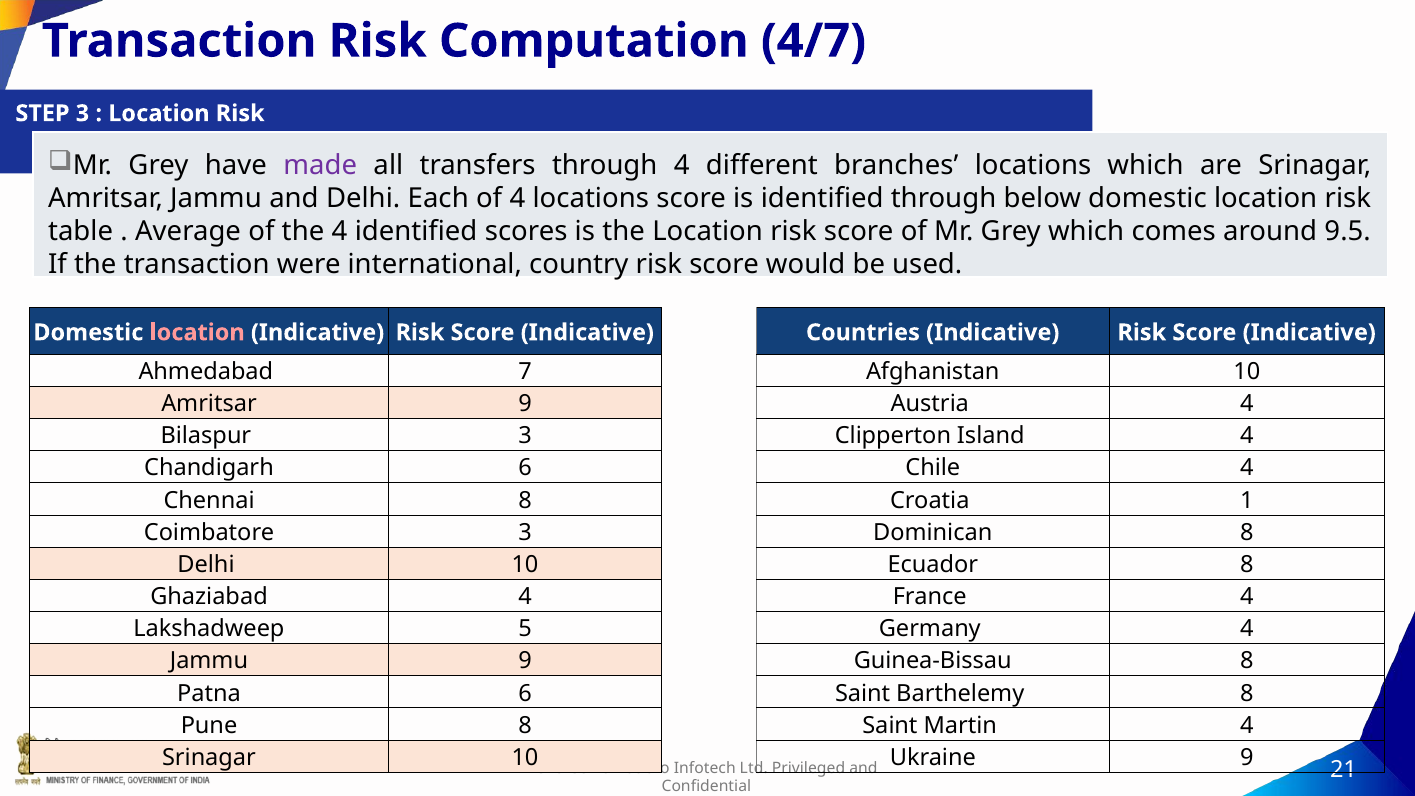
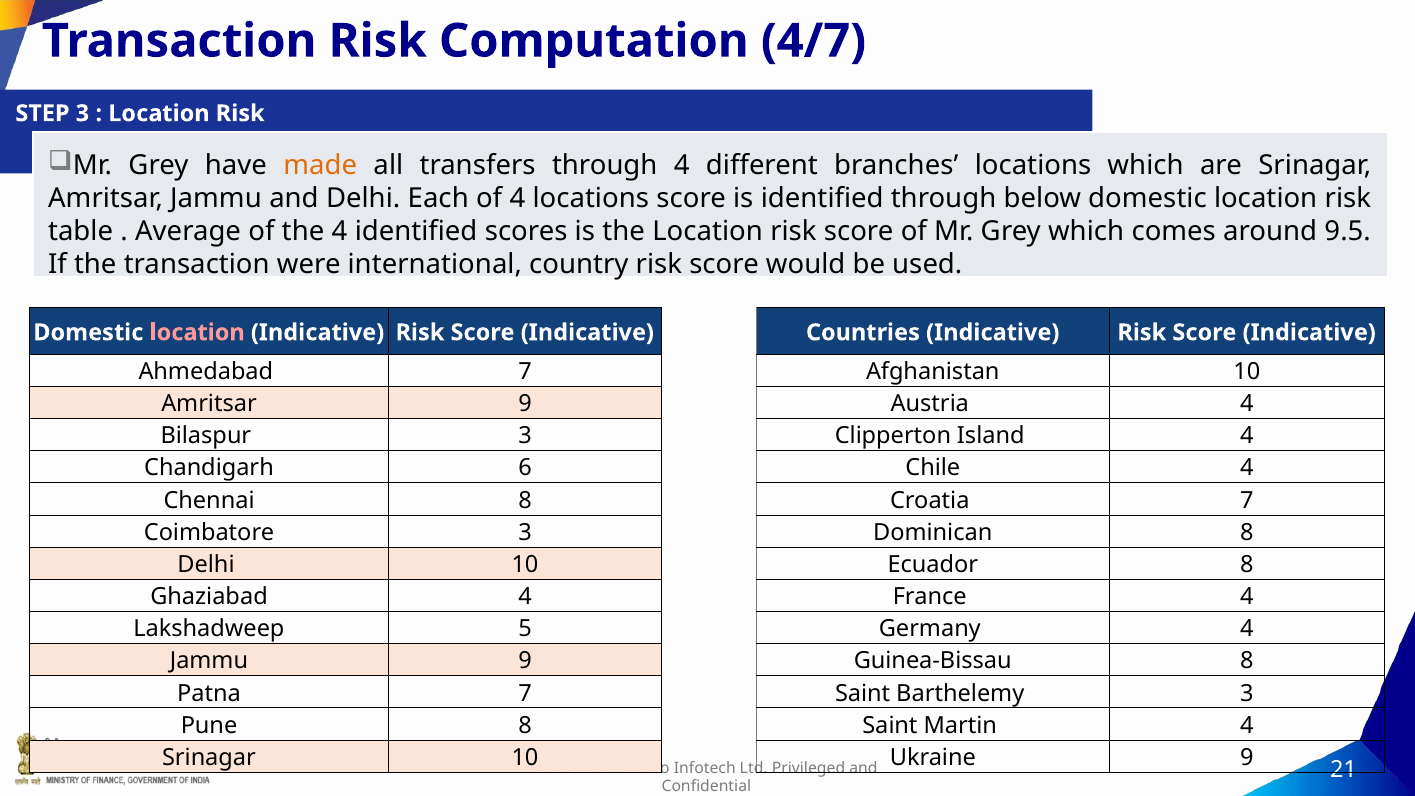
made colour: purple -> orange (320, 165)
Croatia 1: 1 -> 7 (1247, 500)
Patna 6: 6 -> 7 (525, 693)
Barthelemy 8: 8 -> 3 (1247, 693)
